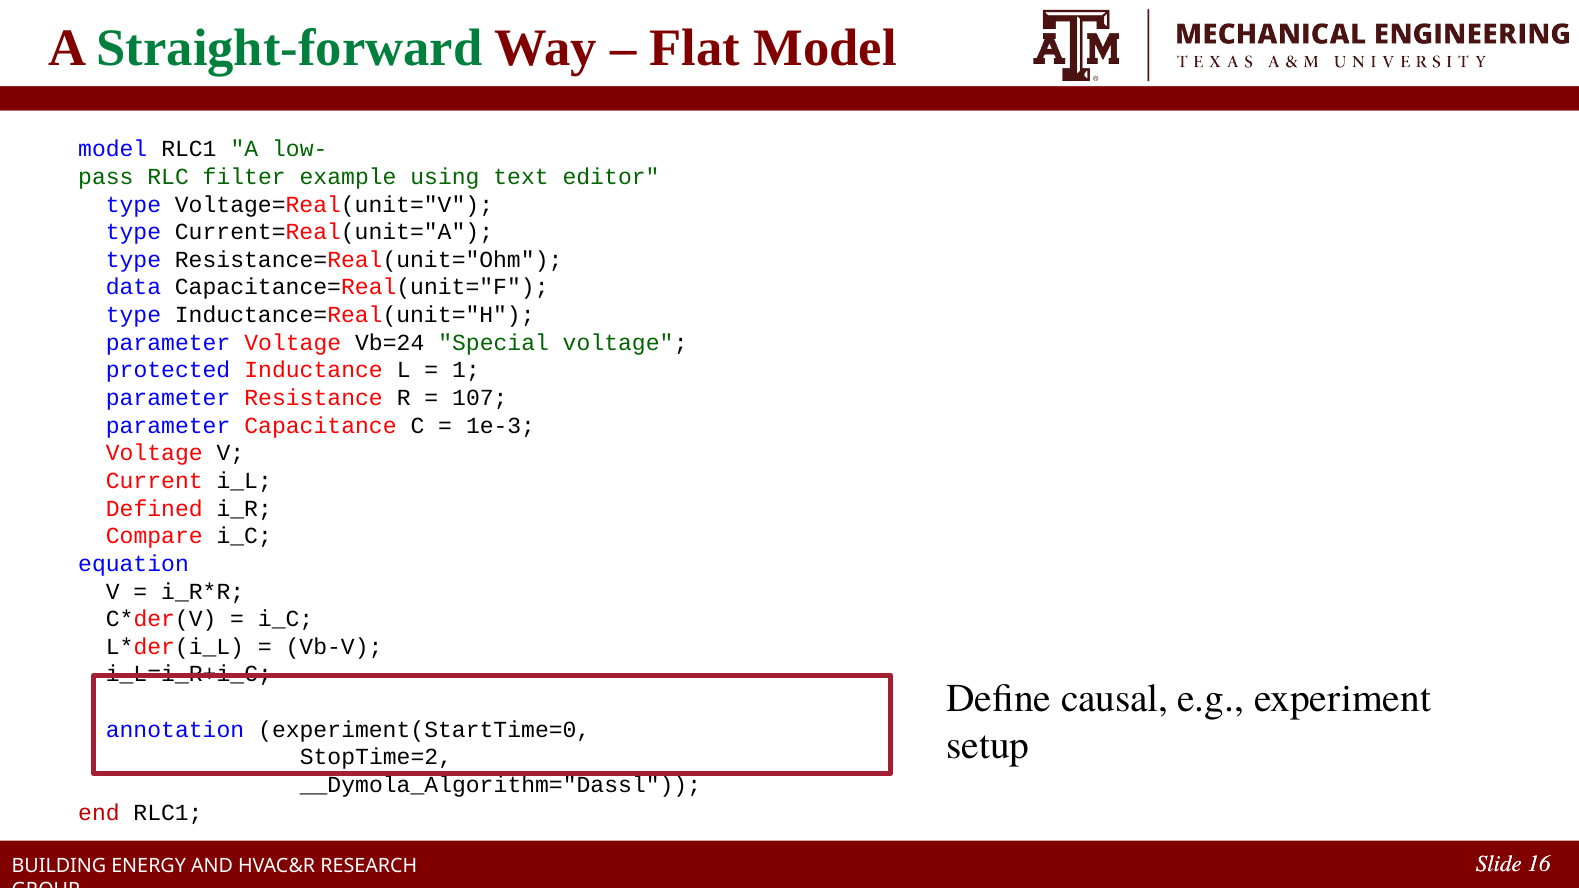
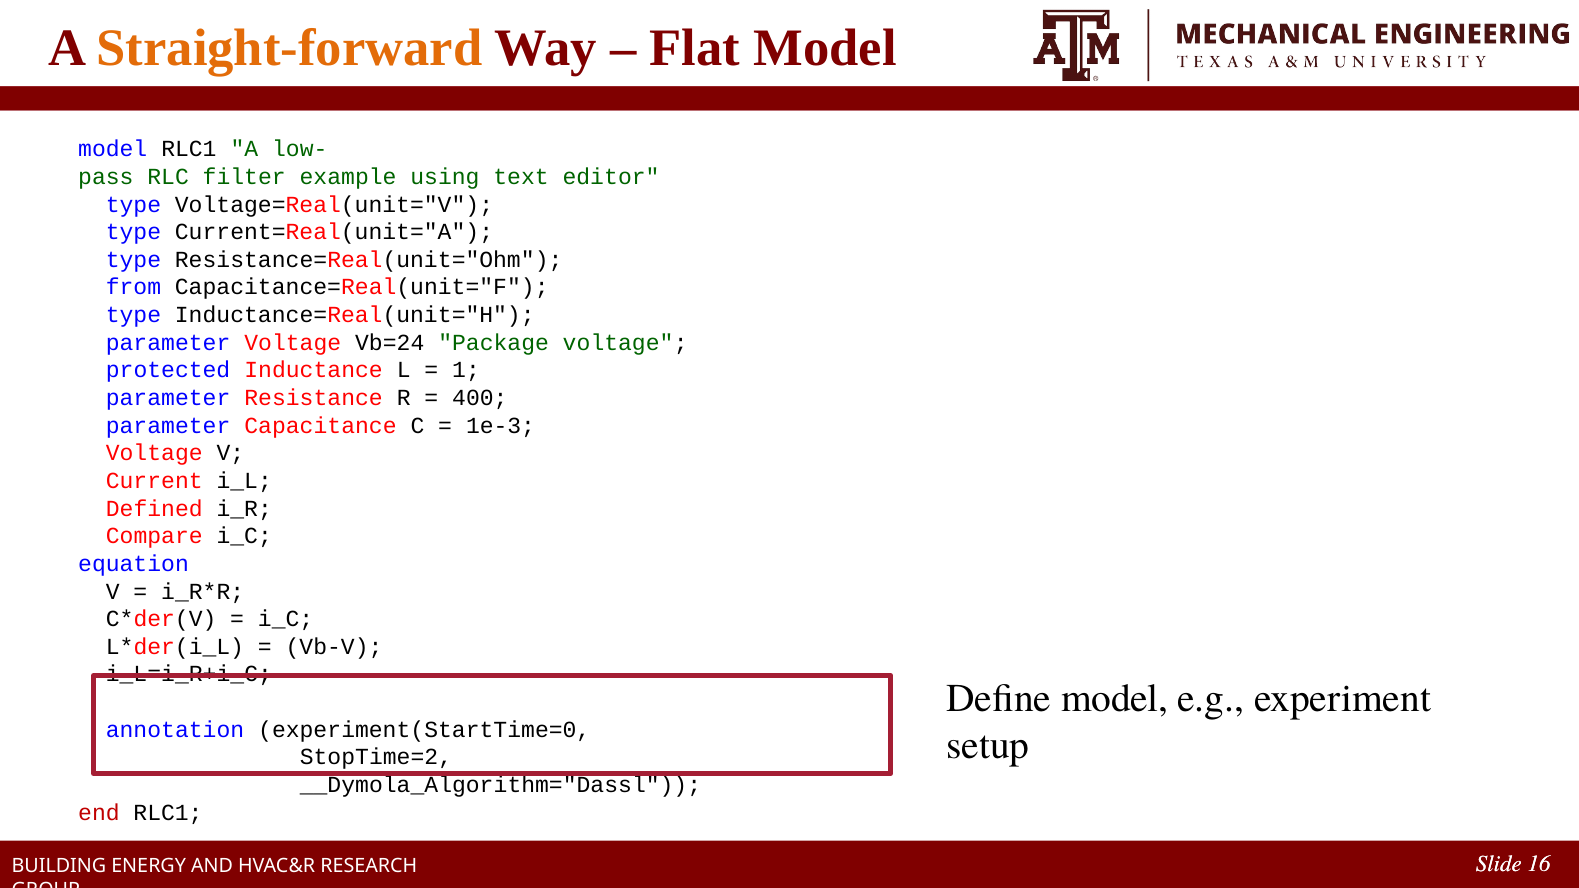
Straight-forward colour: green -> orange (289, 49)
data: data -> from (134, 287)
Special: Special -> Package (494, 343)
107: 107 -> 400 (480, 398)
Define causal: causal -> model (1115, 698)
